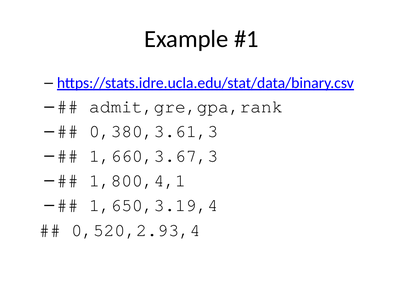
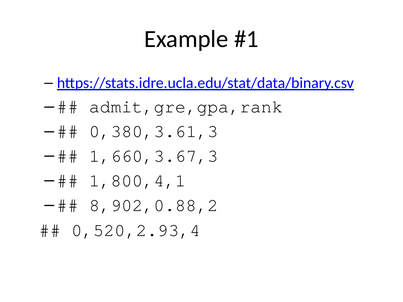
1,650,3.19,4: 1,650,3.19,4 -> 8,902,0.88,2 (154, 205)
